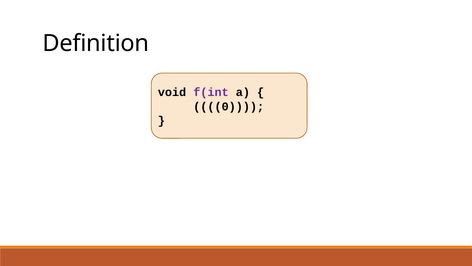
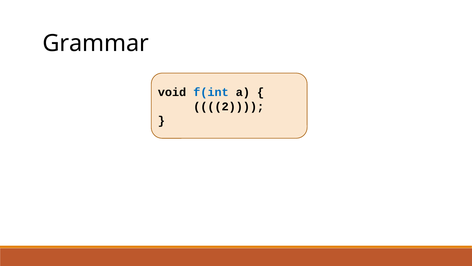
Definition: Definition -> Grammar (96, 43)
f(int colour: purple -> blue (211, 92)
0: 0 -> 2 (229, 106)
